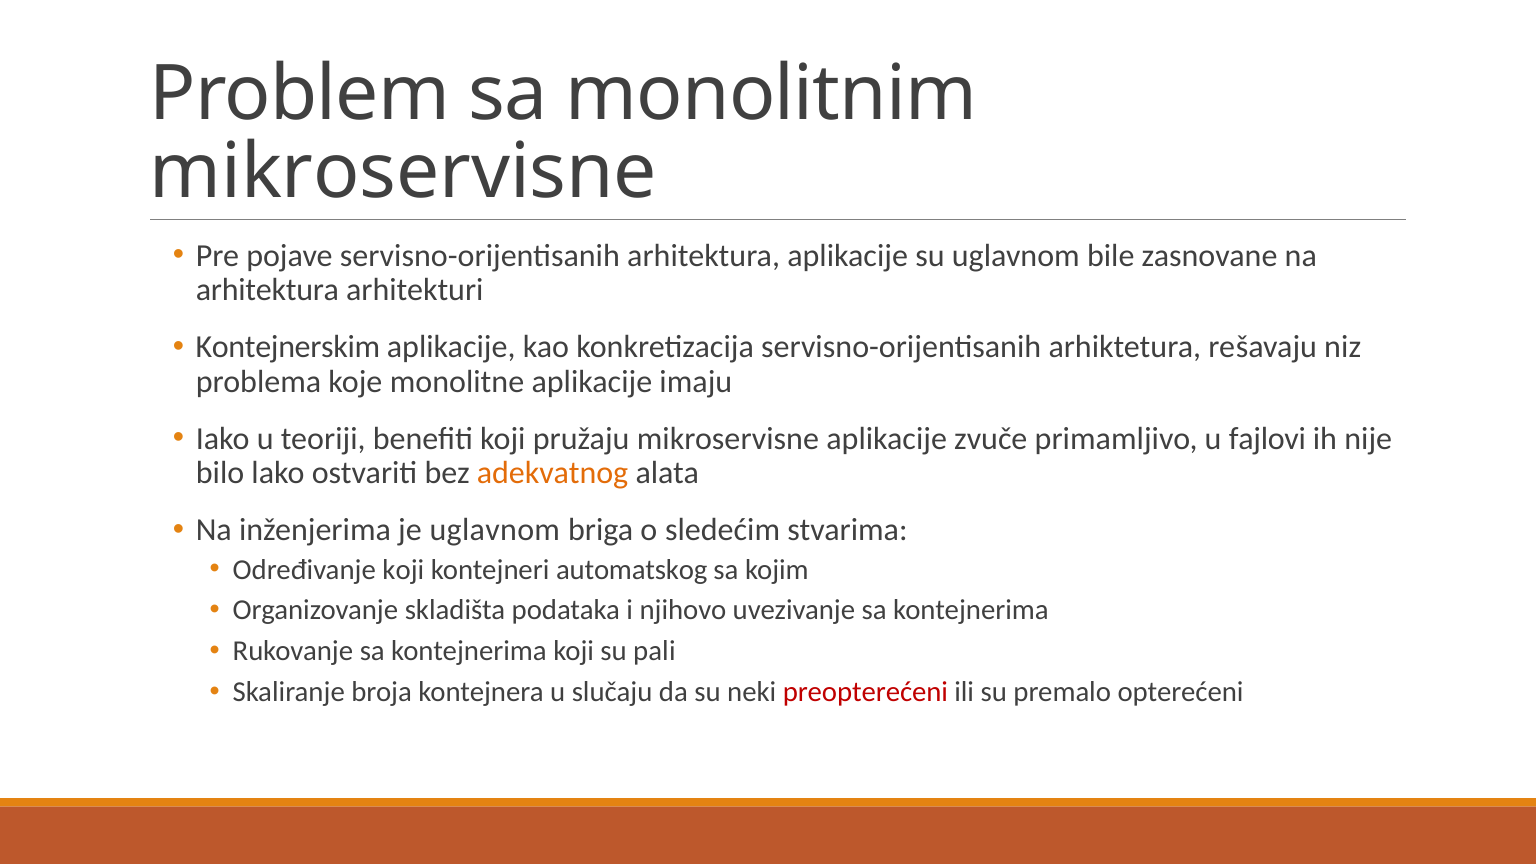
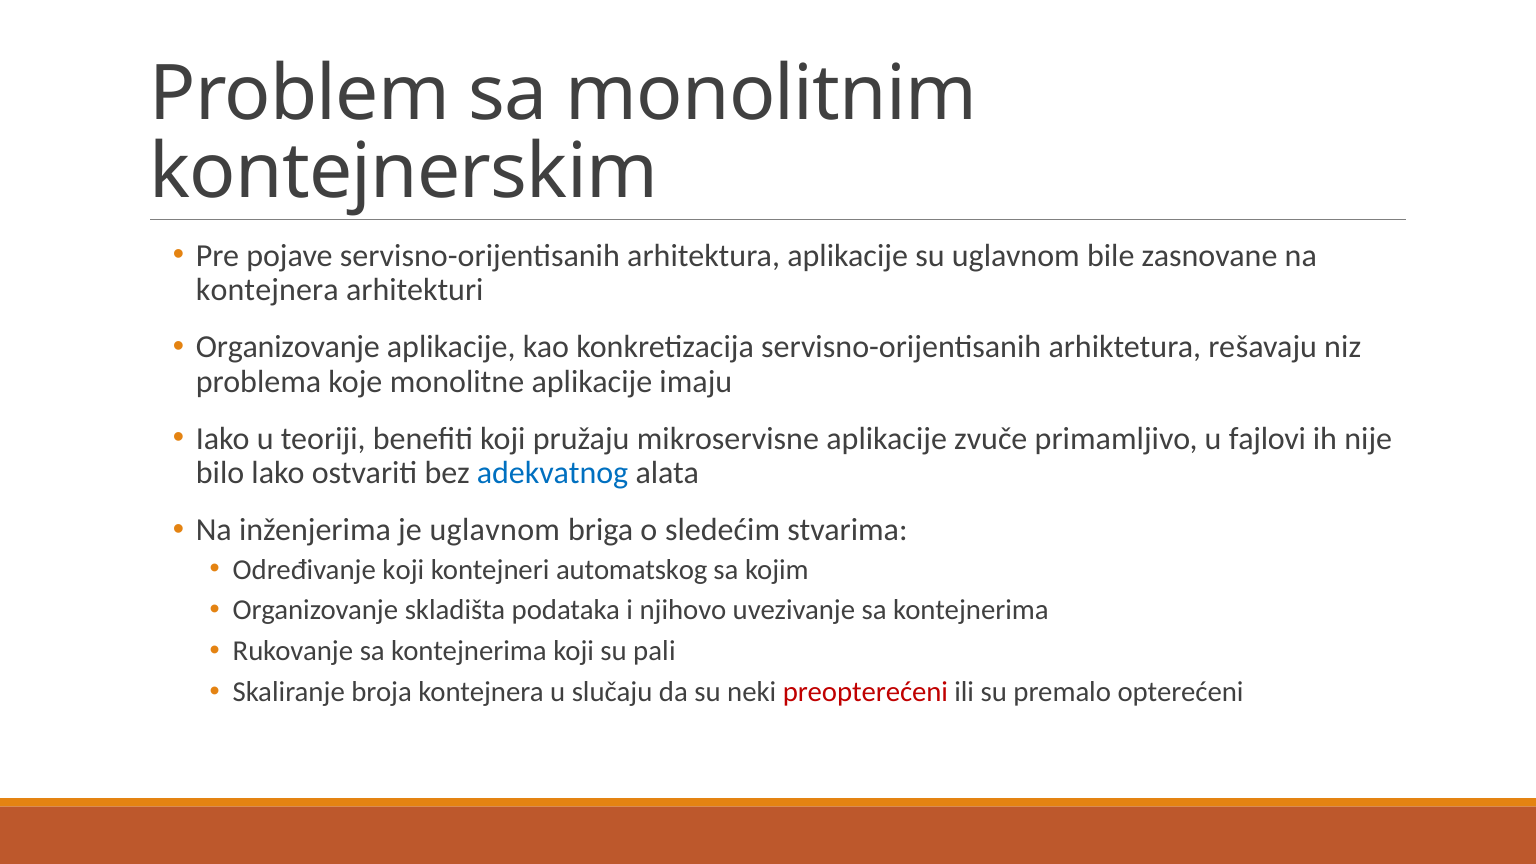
mikroservisne: mikroservisne -> kontejnerskim (404, 172)
arhitektura: arhitektura -> kontejnera (267, 290)
Kontejnerskim: Kontejnerskim -> Organizovanje (288, 347)
adekvatnog colour: orange -> blue (553, 473)
